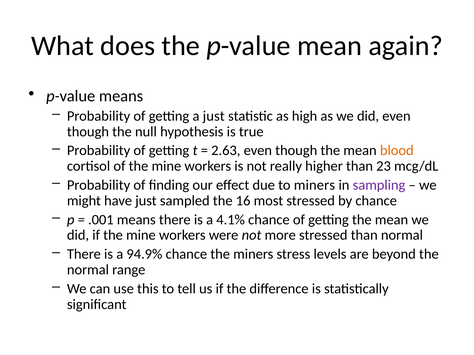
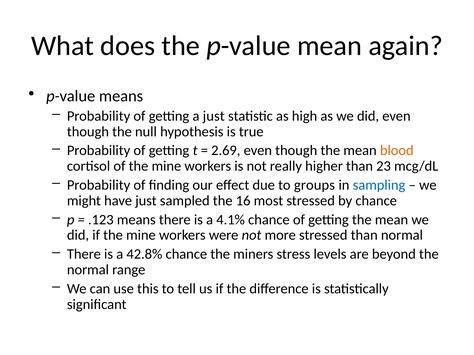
2.63: 2.63 -> 2.69 (226, 151)
to miners: miners -> groups (314, 185)
sampling colour: purple -> blue (379, 185)
.001: .001 -> .123 (101, 220)
94.9%: 94.9% -> 42.8% (144, 255)
